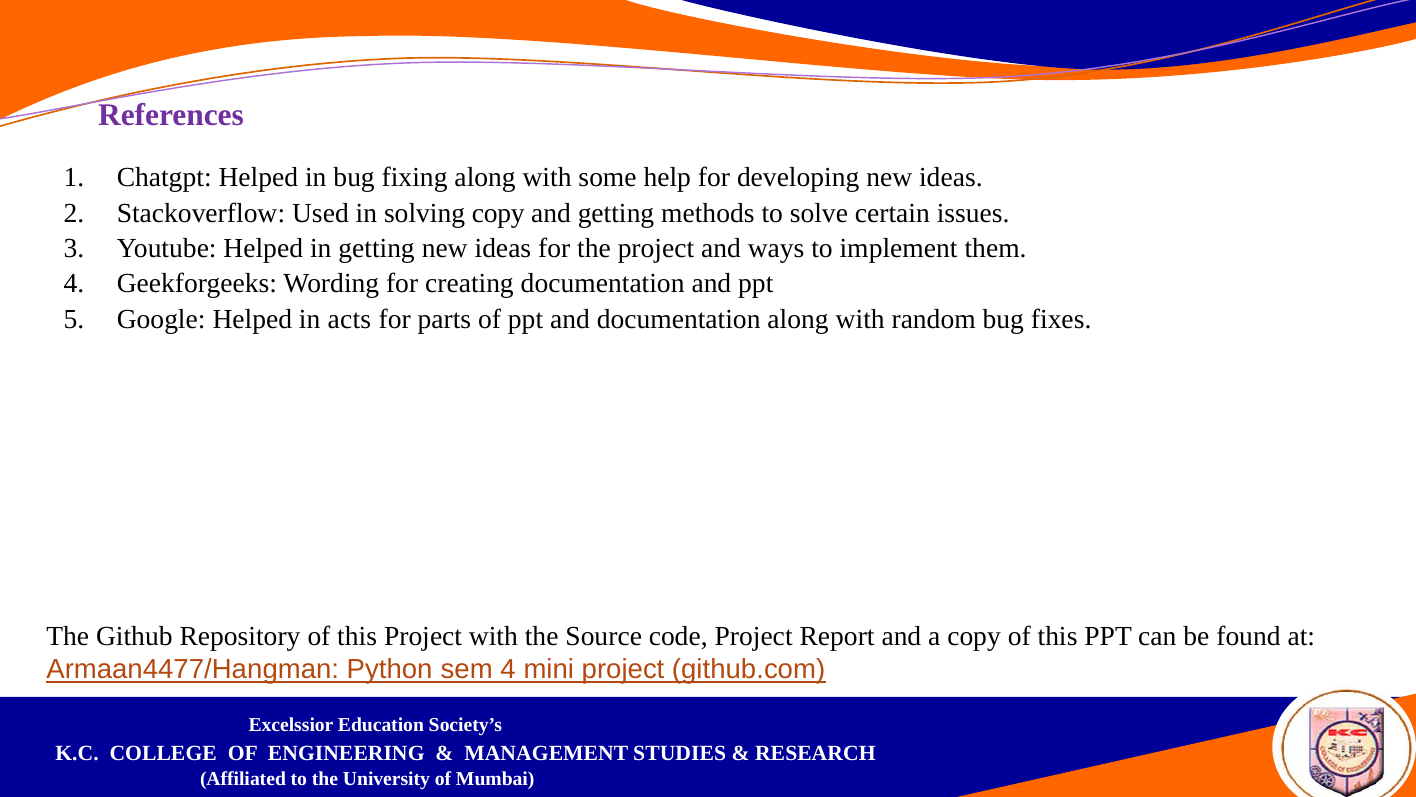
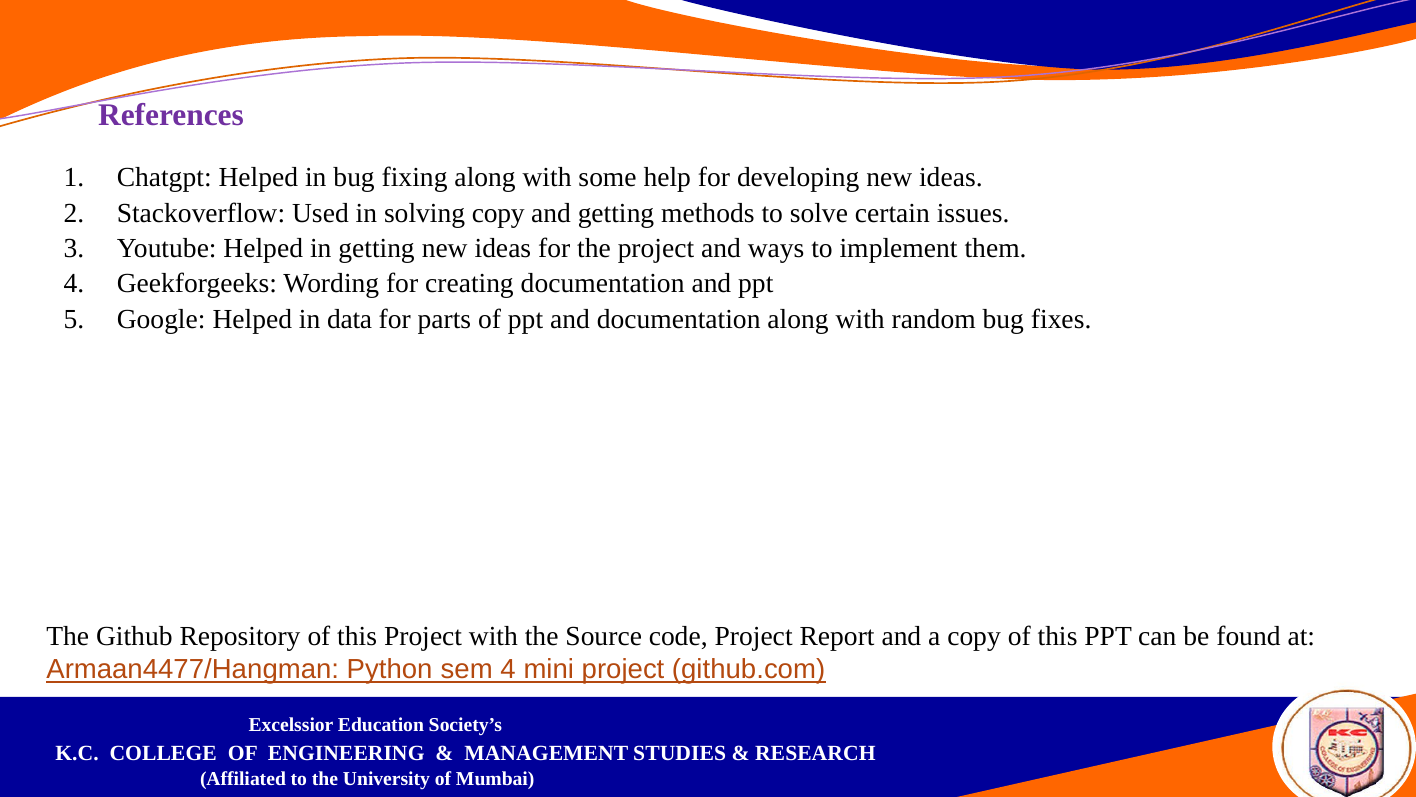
acts: acts -> data (350, 319)
